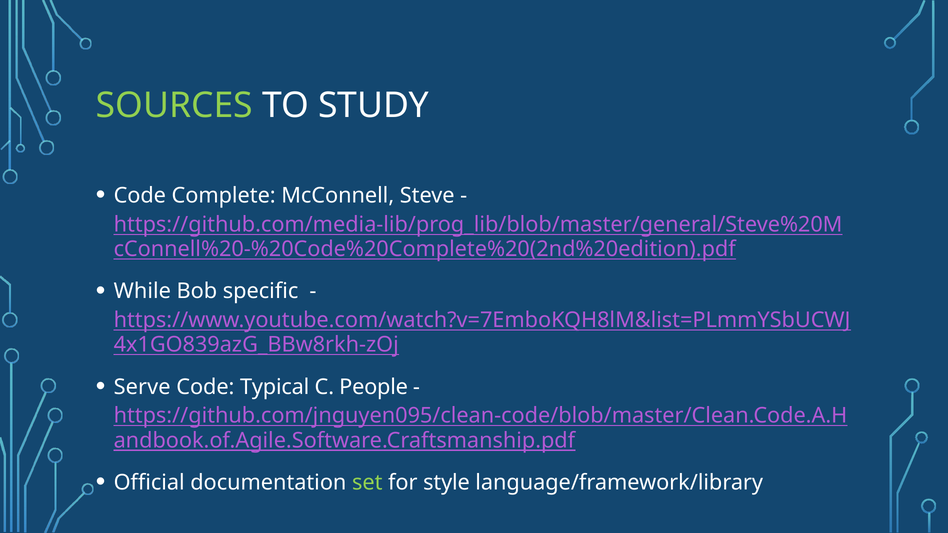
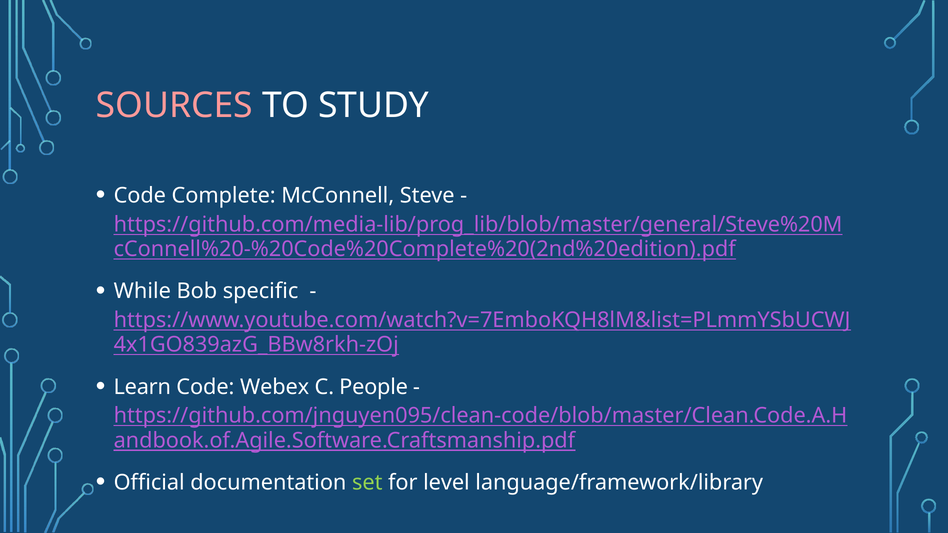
SOURCES colour: light green -> pink (174, 105)
Serve: Serve -> Learn (142, 387)
Typical: Typical -> Webex (275, 387)
style: style -> level (446, 483)
